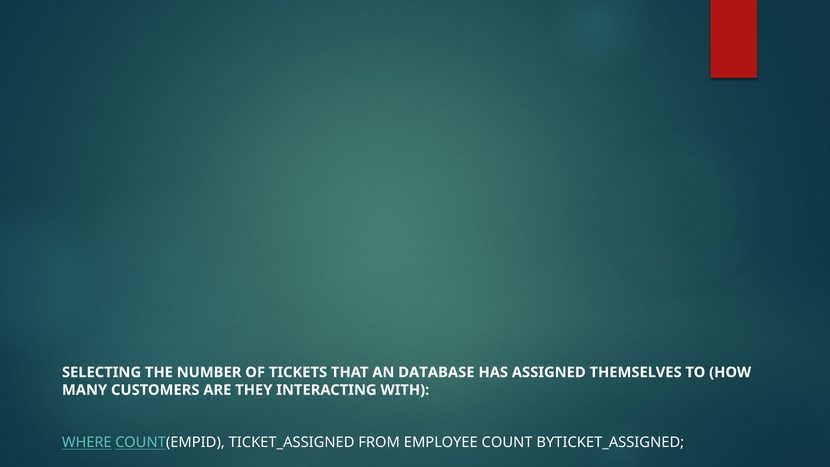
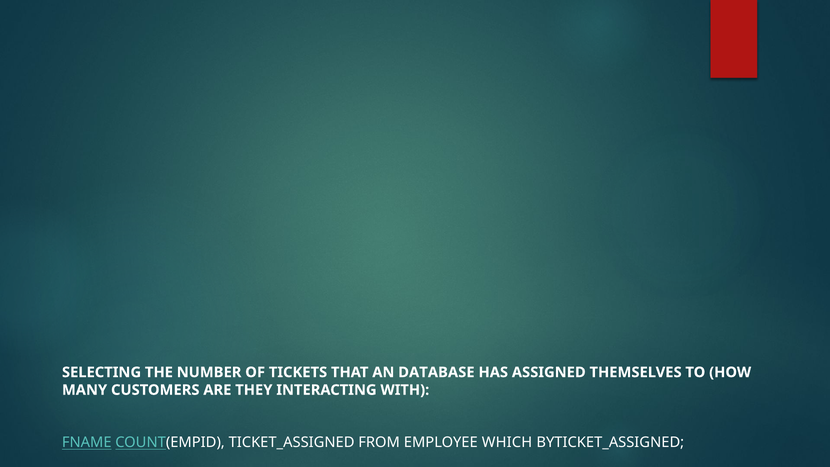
WHERE: WHERE -> FNAME (87, 442)
COUNT: COUNT -> WHICH (507, 442)
